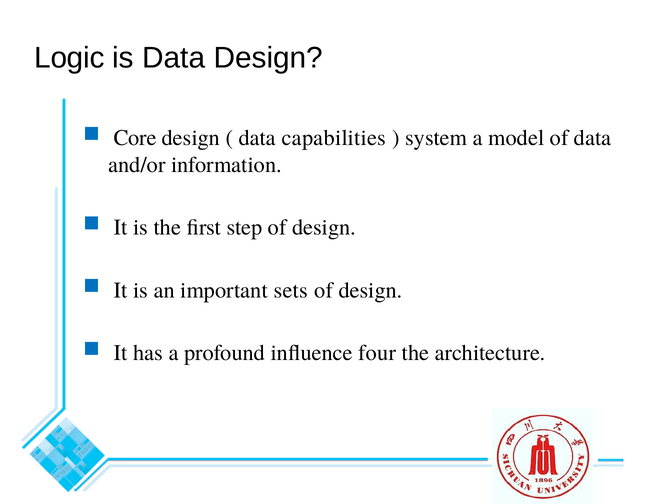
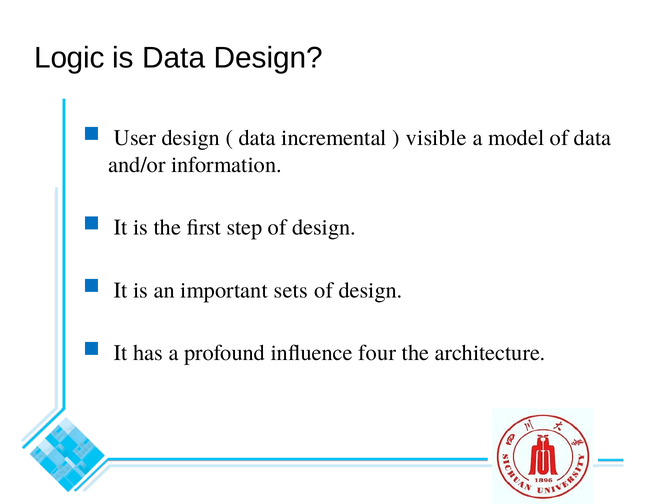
Core: Core -> User (135, 138)
capabilities: capabilities -> incremental (334, 138)
system: system -> visible (436, 138)
